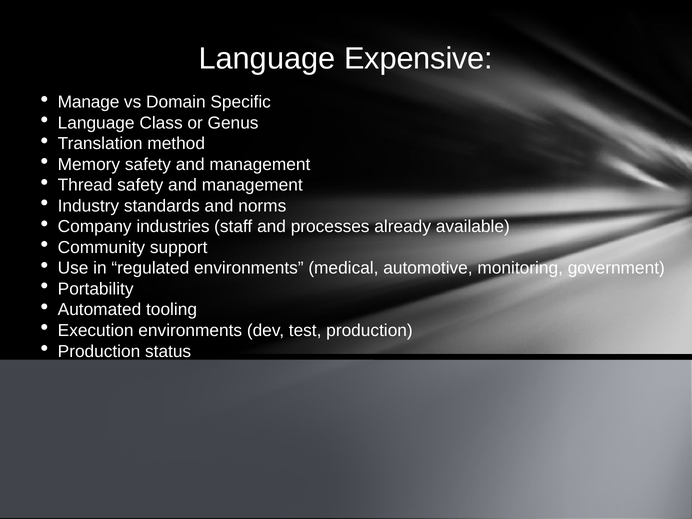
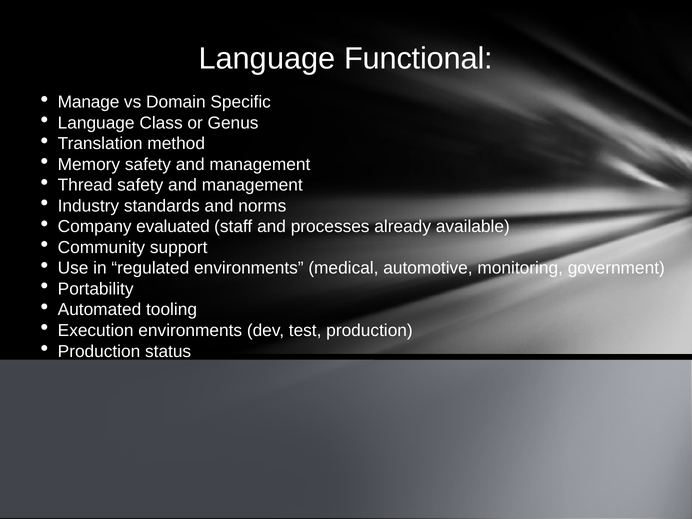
Expensive: Expensive -> Functional (418, 59)
industries: industries -> evaluated (173, 227)
